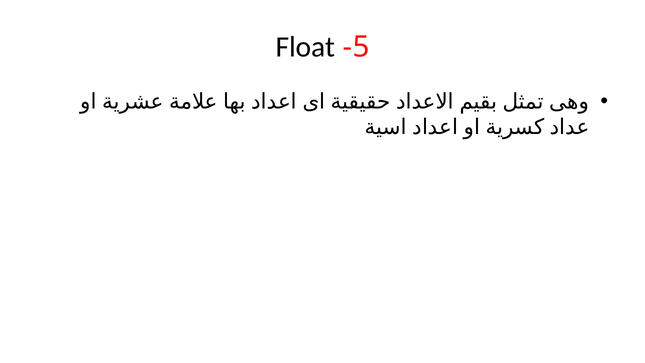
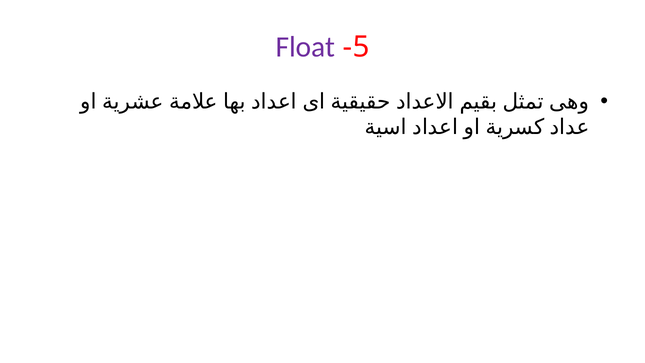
Float colour: black -> purple (305, 47)
